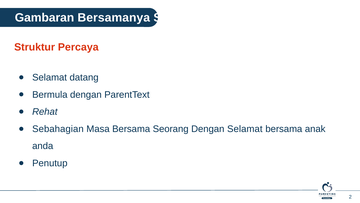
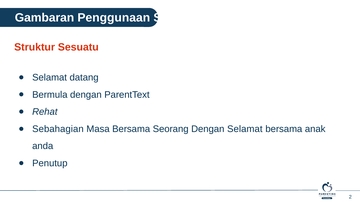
Bersamanya: Bersamanya -> Penggunaan (114, 18)
Percaya: Percaya -> Sesuatu (78, 47)
